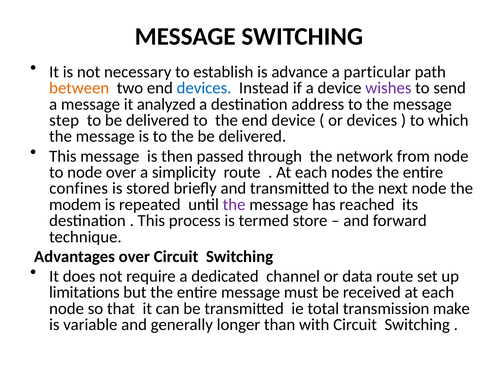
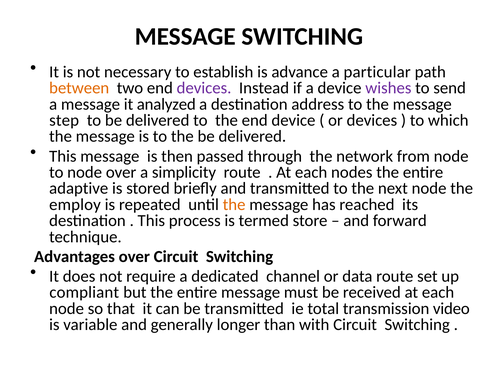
devices colour: blue -> purple (204, 88)
confines: confines -> adaptive (79, 188)
modem: modem -> employ (75, 205)
the colour: purple -> orange (234, 205)
limitations: limitations -> compliant (84, 292)
make: make -> video (451, 308)
